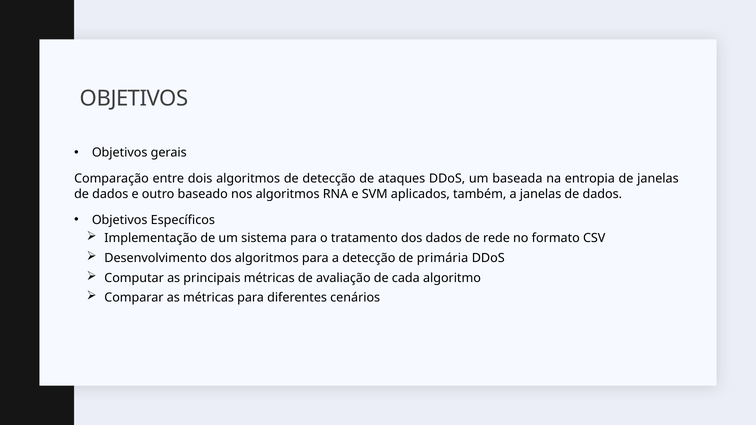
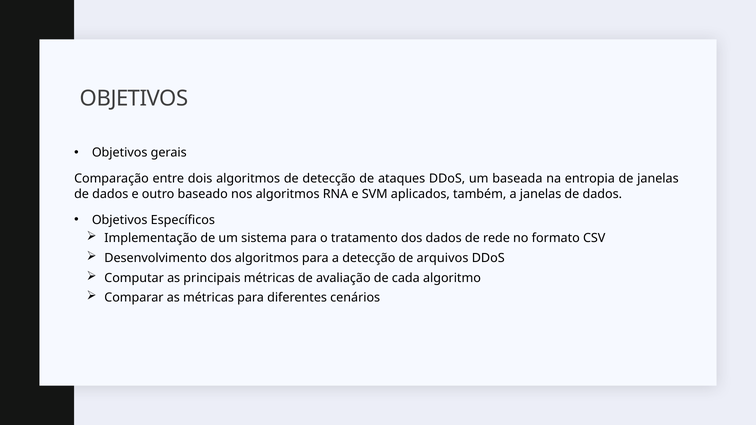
primária: primária -> arquivos (443, 258)
